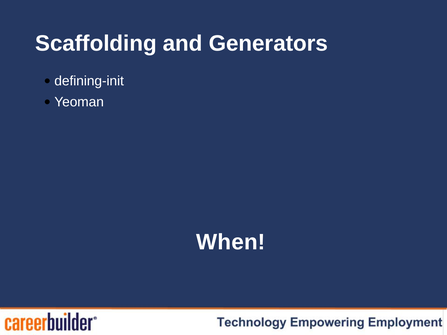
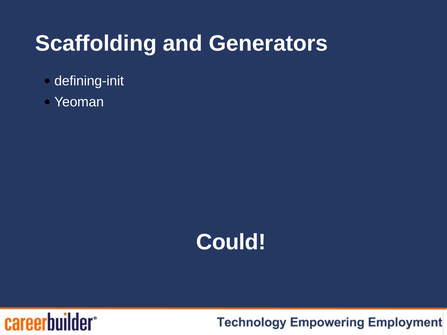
When: When -> Could (231, 242)
